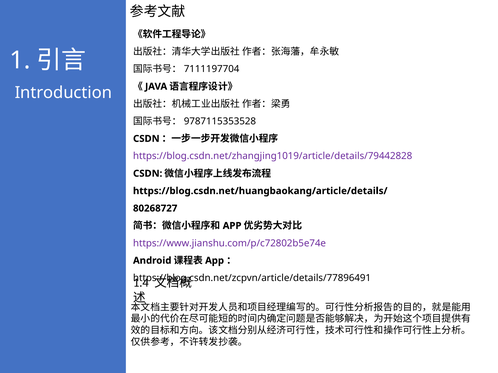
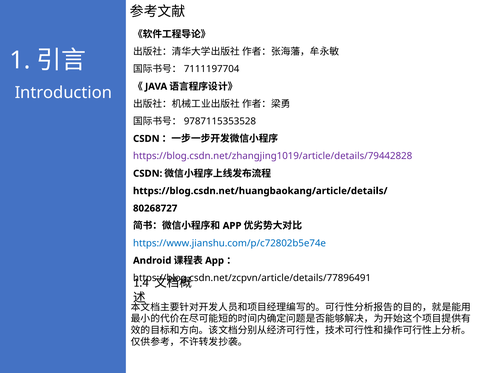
https://www.jianshu.com/p/c72802b5e74e colour: purple -> blue (229, 243)
